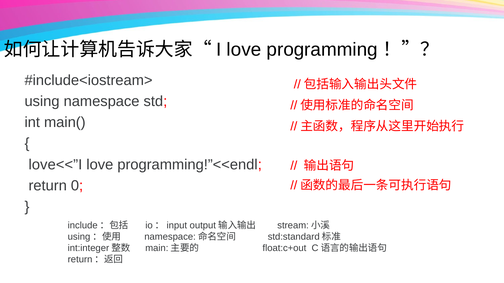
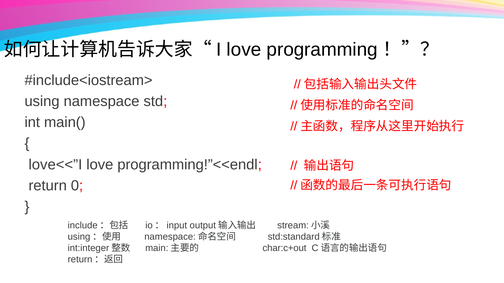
float:c+out: float:c+out -> char:c+out (284, 248)
